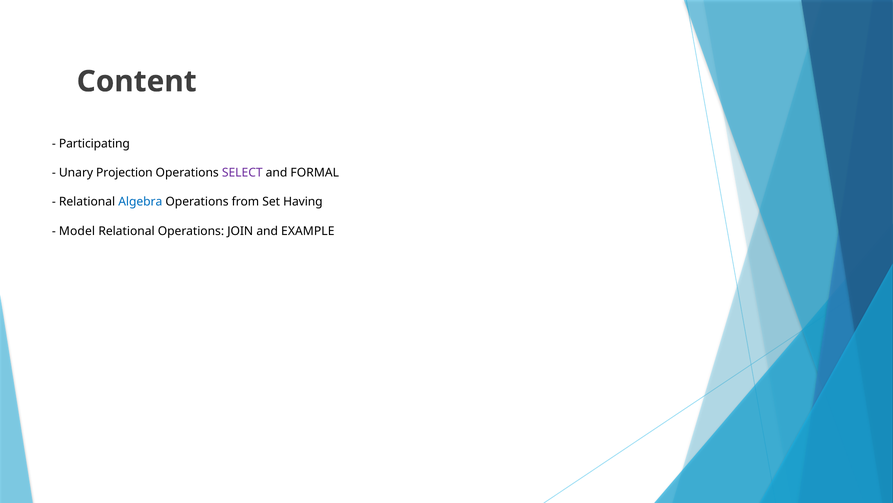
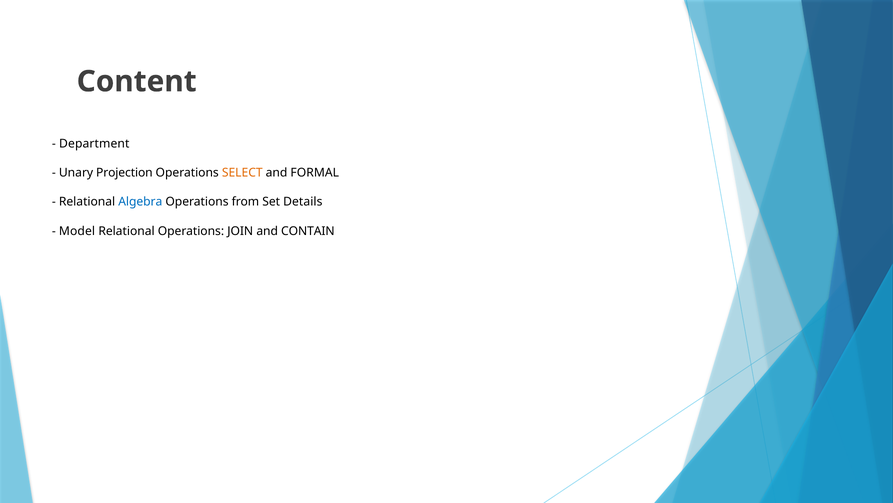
Participating: Participating -> Department (94, 144)
SELECT colour: purple -> orange (242, 173)
Having: Having -> Details (303, 202)
EXAMPLE: EXAMPLE -> CONTAIN (308, 231)
